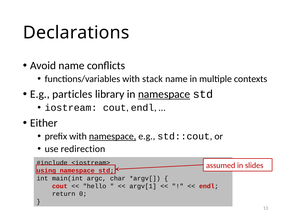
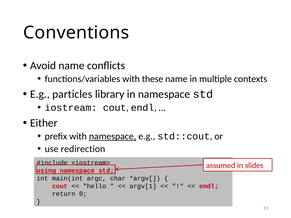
Declarations: Declarations -> Conventions (76, 33)
stack: stack -> these (153, 79)
namespace underline: present -> none (164, 94)
